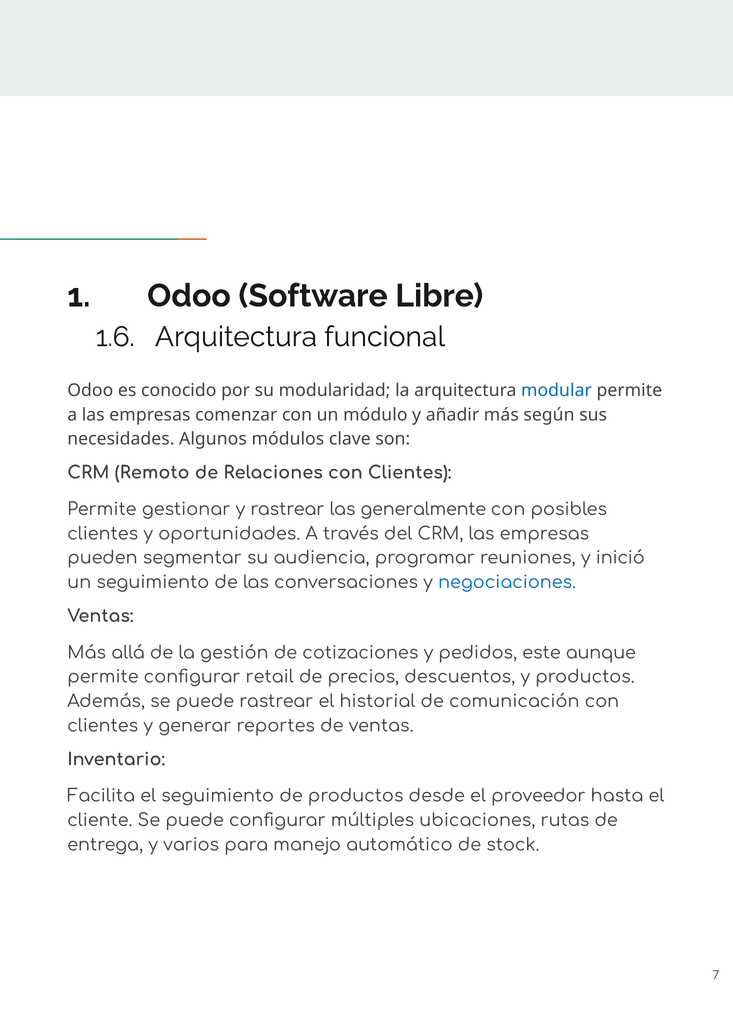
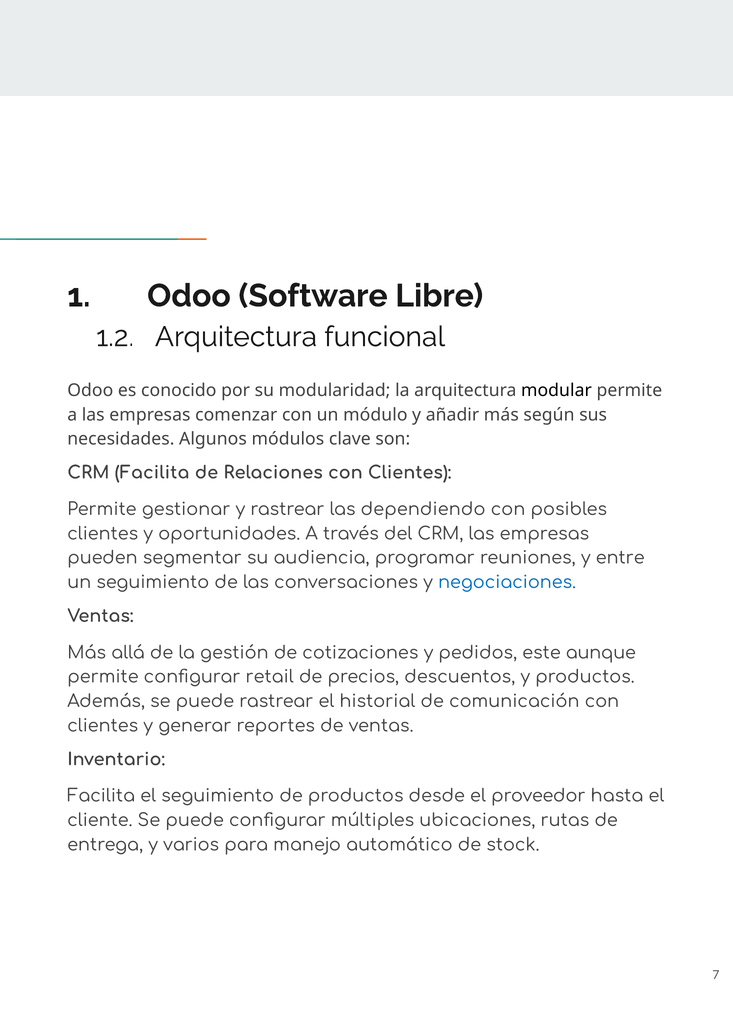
1.6: 1.6 -> 1.2 (115, 337)
modular colour: blue -> black (556, 390)
CRM Remoto: Remoto -> Facilita (152, 472)
generalmente: generalmente -> dependiendo (423, 509)
inició: inició -> entre (620, 558)
